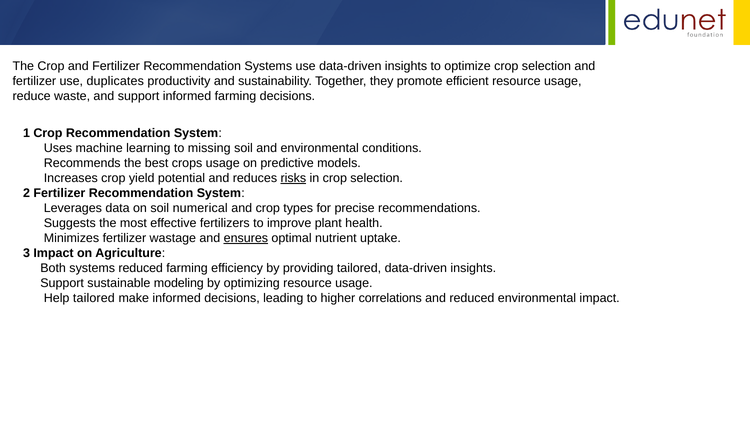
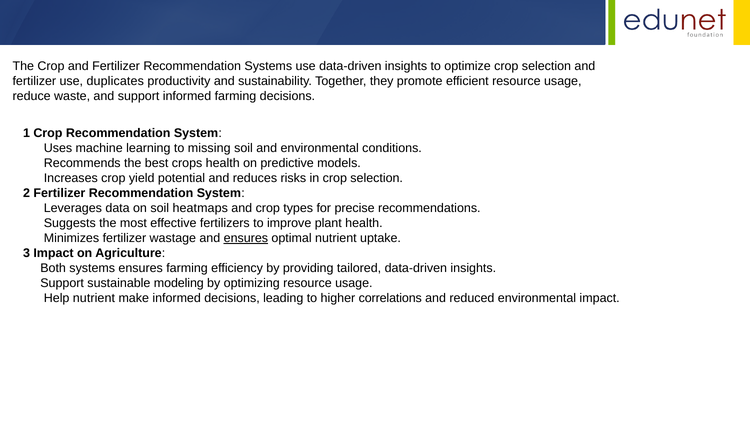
crops usage: usage -> health (223, 163)
risks underline: present -> none (293, 178)
numerical: numerical -> heatmaps (200, 208)
systems reduced: reduced -> ensures (141, 268)
Help tailored: tailored -> nutrient (94, 298)
